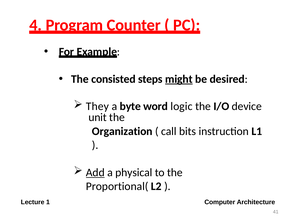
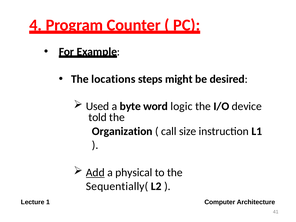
consisted: consisted -> locations (113, 79)
might underline: present -> none (179, 79)
They: They -> Used (98, 106)
unit: unit -> told (98, 117)
bits: bits -> size (188, 131)
Proportional(: Proportional( -> Sequentially( (117, 186)
